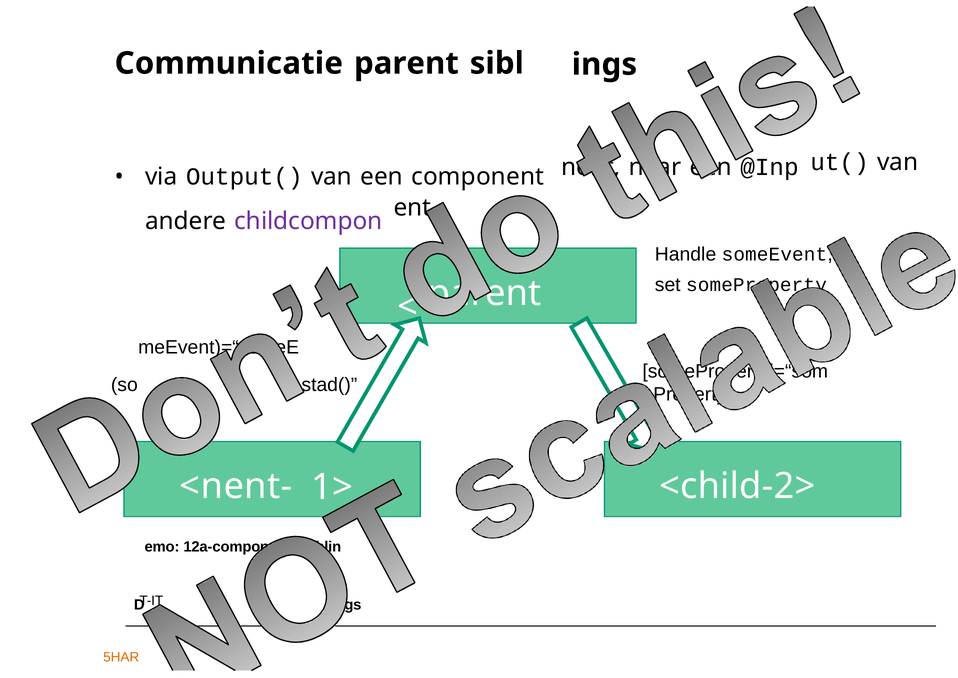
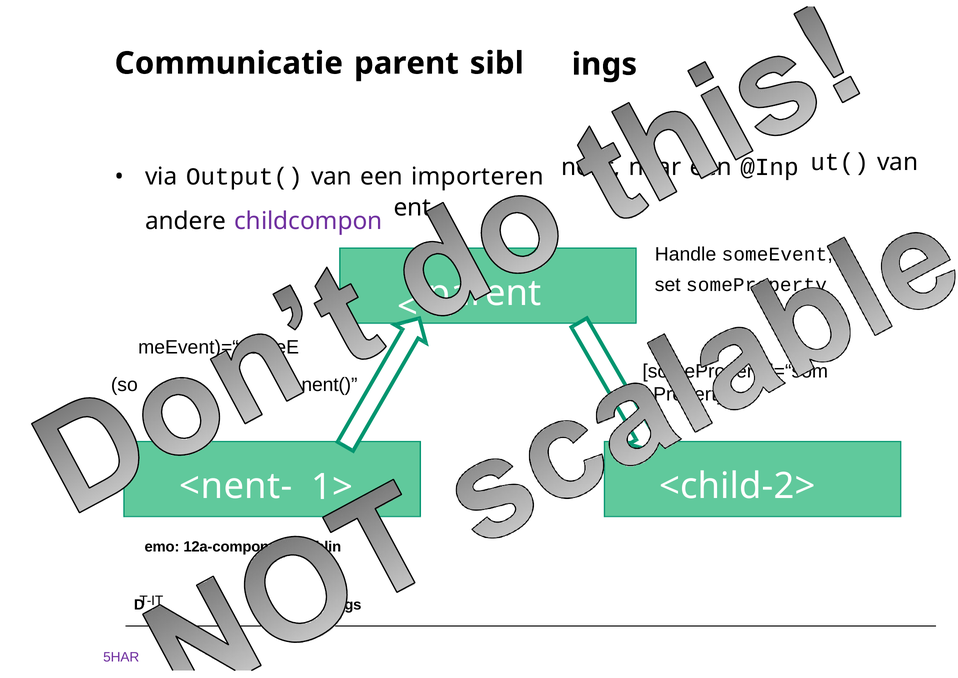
component: component -> importeren (478, 177)
stad(: stad( -> nent( (329, 384)
5HAR colour: orange -> purple (121, 657)
